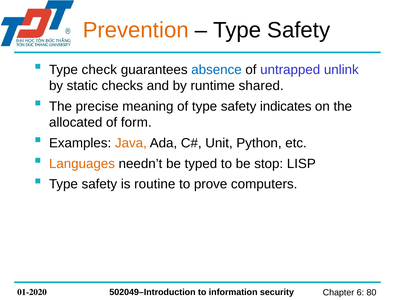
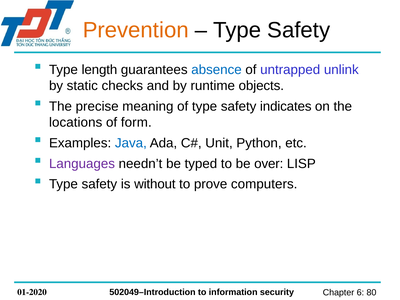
check: check -> length (99, 70)
shared: shared -> objects (261, 86)
allocated: allocated -> locations (76, 122)
Java colour: orange -> blue (131, 143)
Languages colour: orange -> purple (82, 164)
stop: stop -> over (269, 164)
routine: routine -> without (155, 184)
